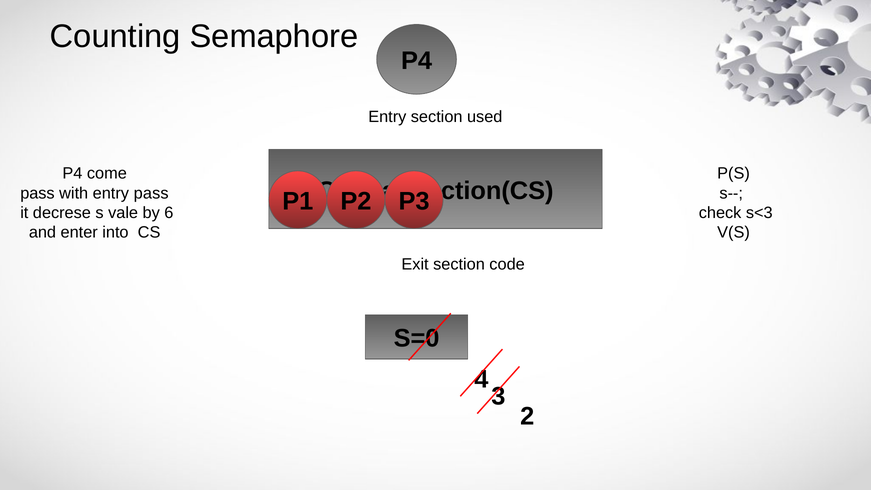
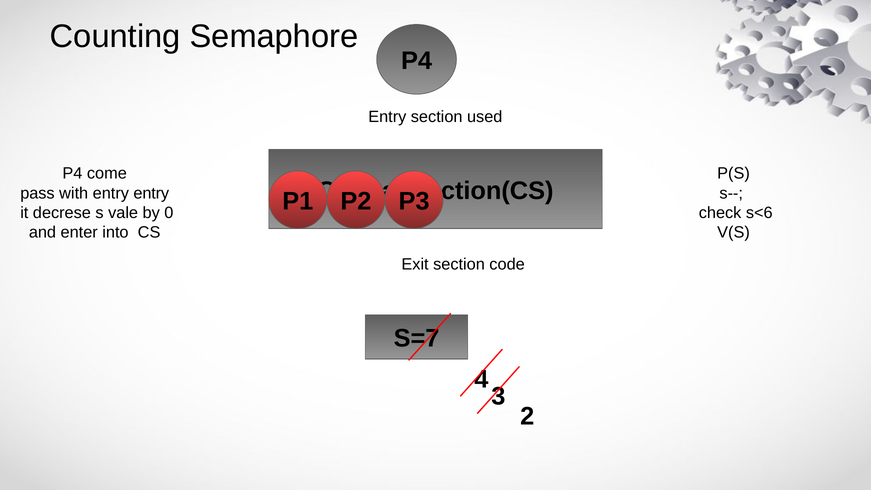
entry pass: pass -> entry (151, 193)
6: 6 -> 0 (169, 213)
s<3: s<3 -> s<6 (759, 213)
S=0: S=0 -> S=7 (417, 339)
